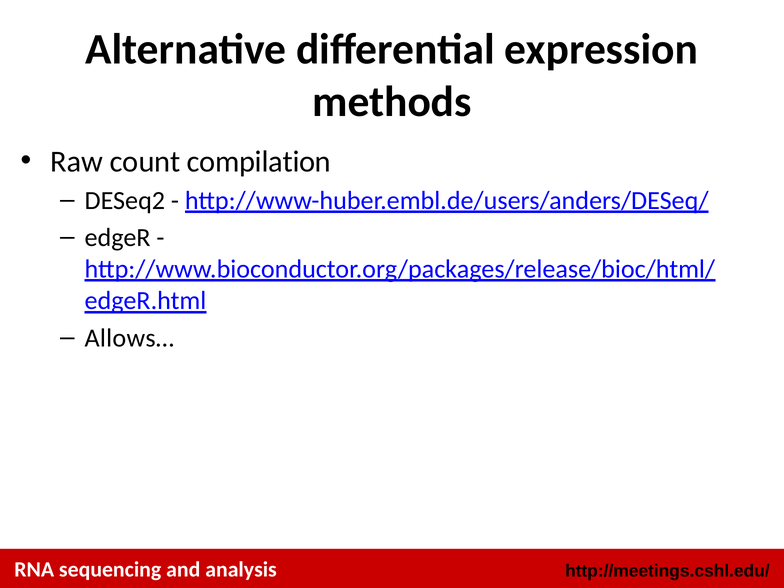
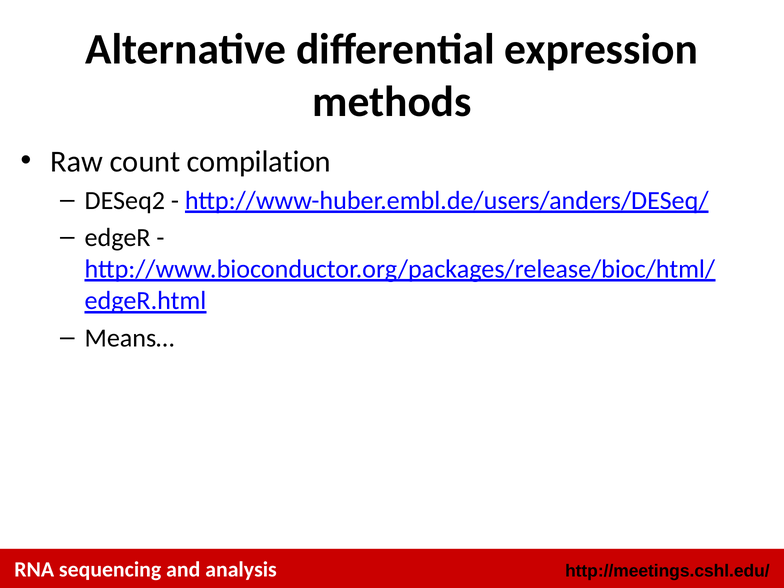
Allows…: Allows… -> Means… (129, 338)
